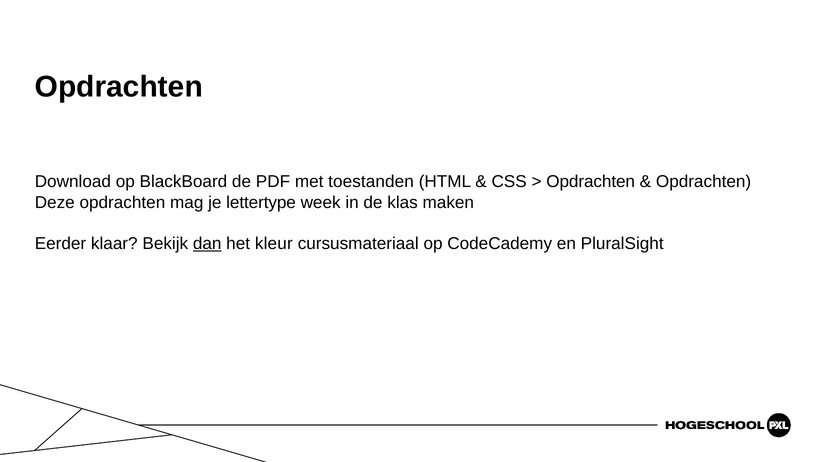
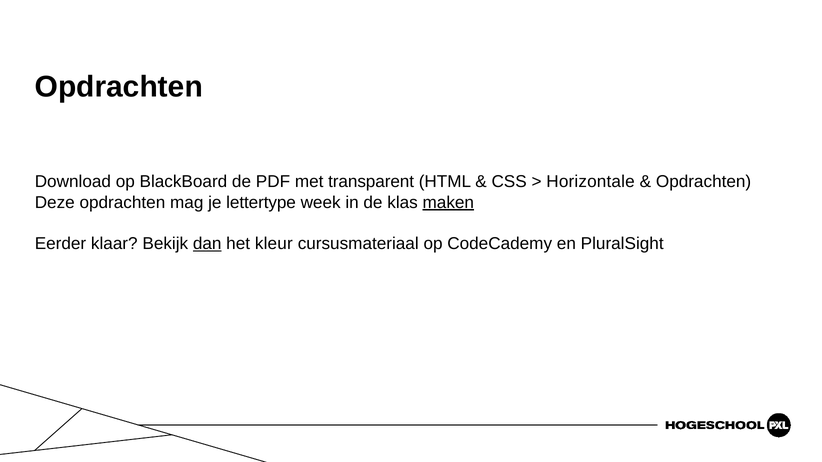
toestanden: toestanden -> transparent (371, 182)
Opdrachten: Opdrachten -> Horizontale (591, 182)
maken underline: none -> present (448, 203)
